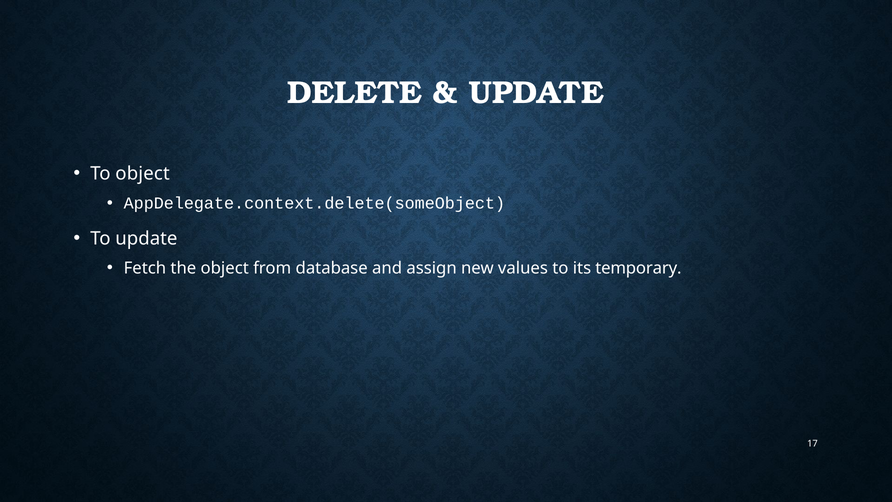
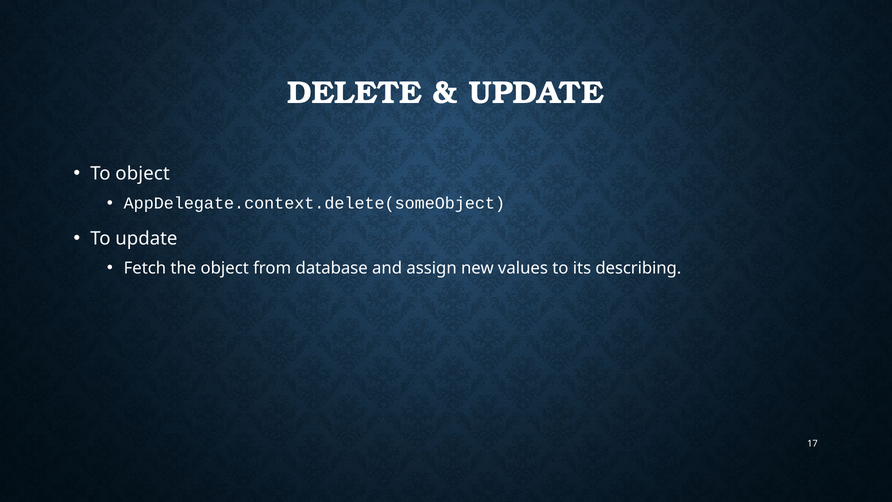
temporary: temporary -> describing (638, 268)
